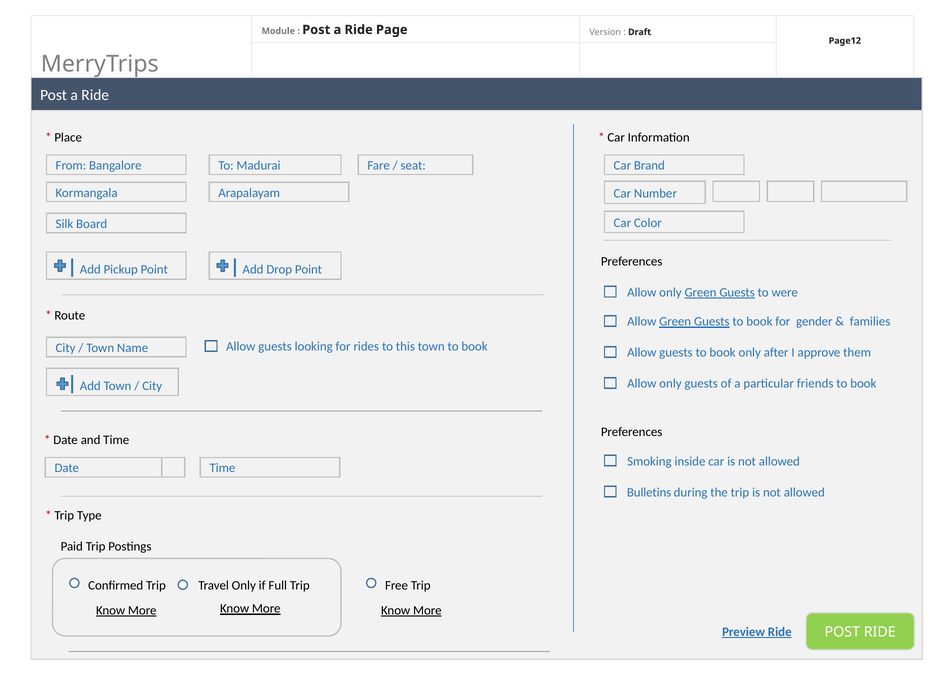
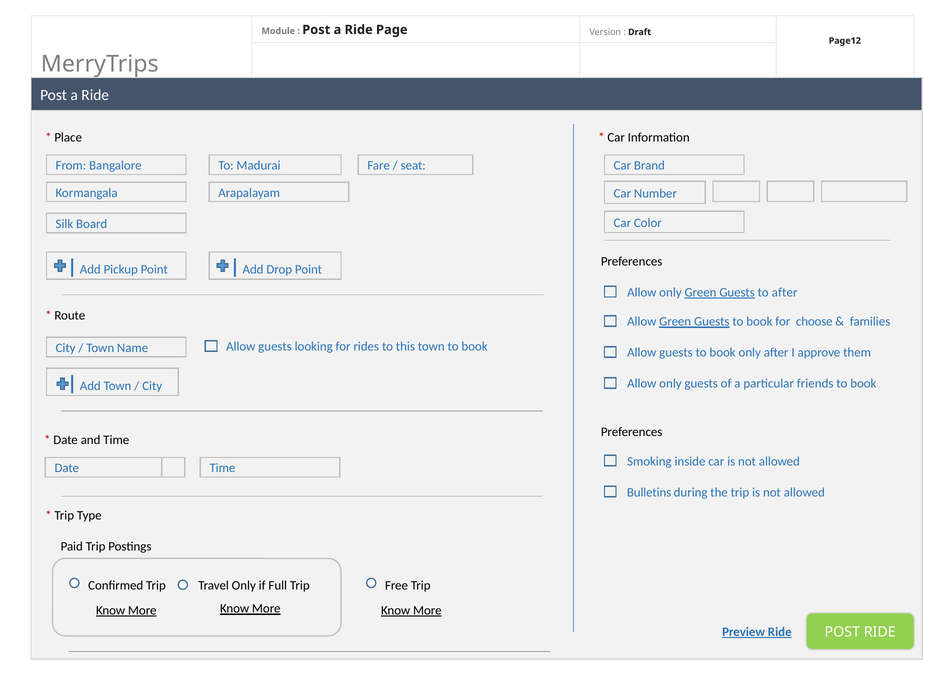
to were: were -> after (785, 292)
gender: gender -> choose (814, 321)
